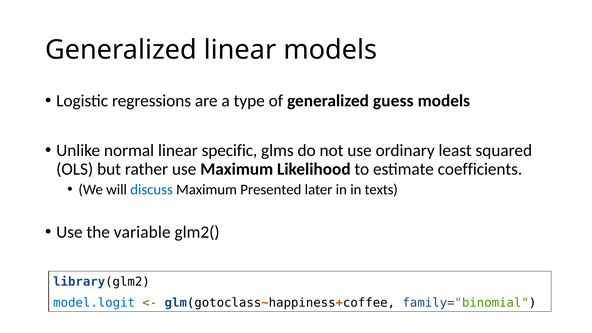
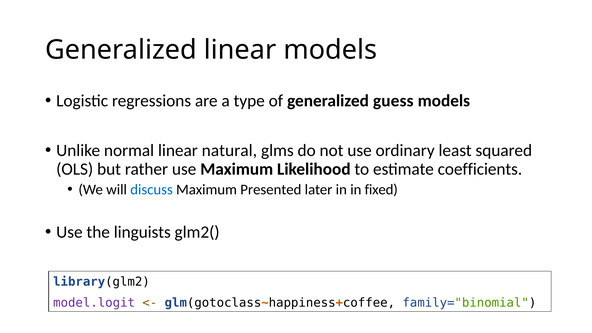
specific: specific -> natural (229, 150)
texts: texts -> fixed (381, 189)
variable: variable -> linguists (142, 232)
model.logit colour: blue -> purple (94, 303)
